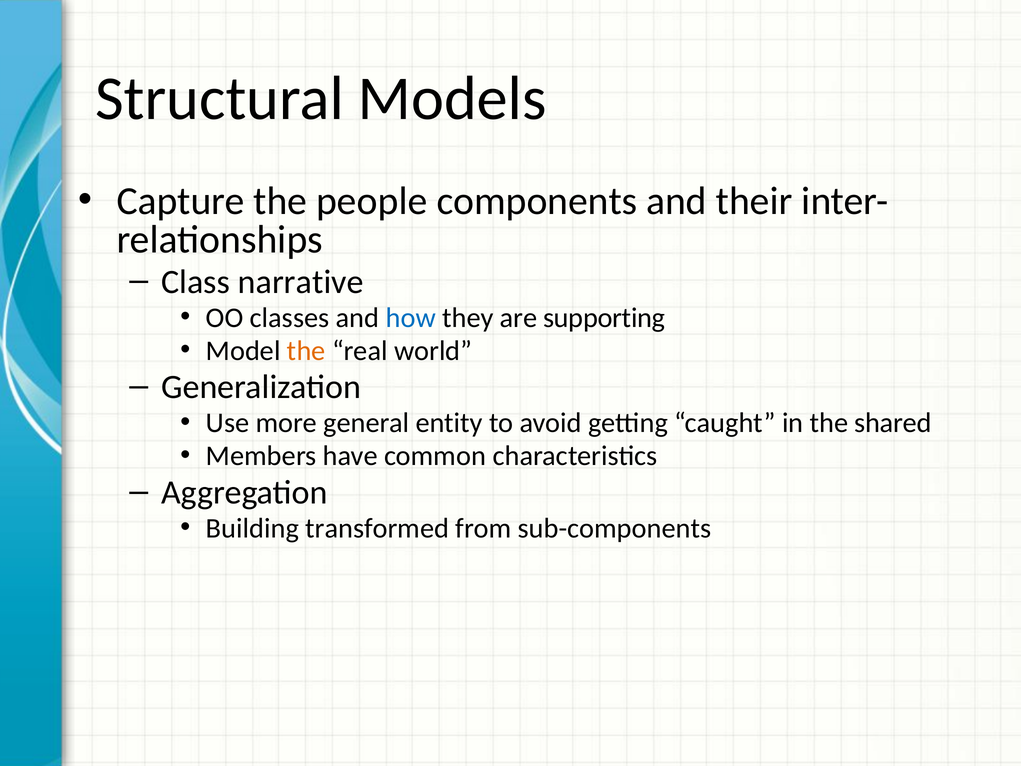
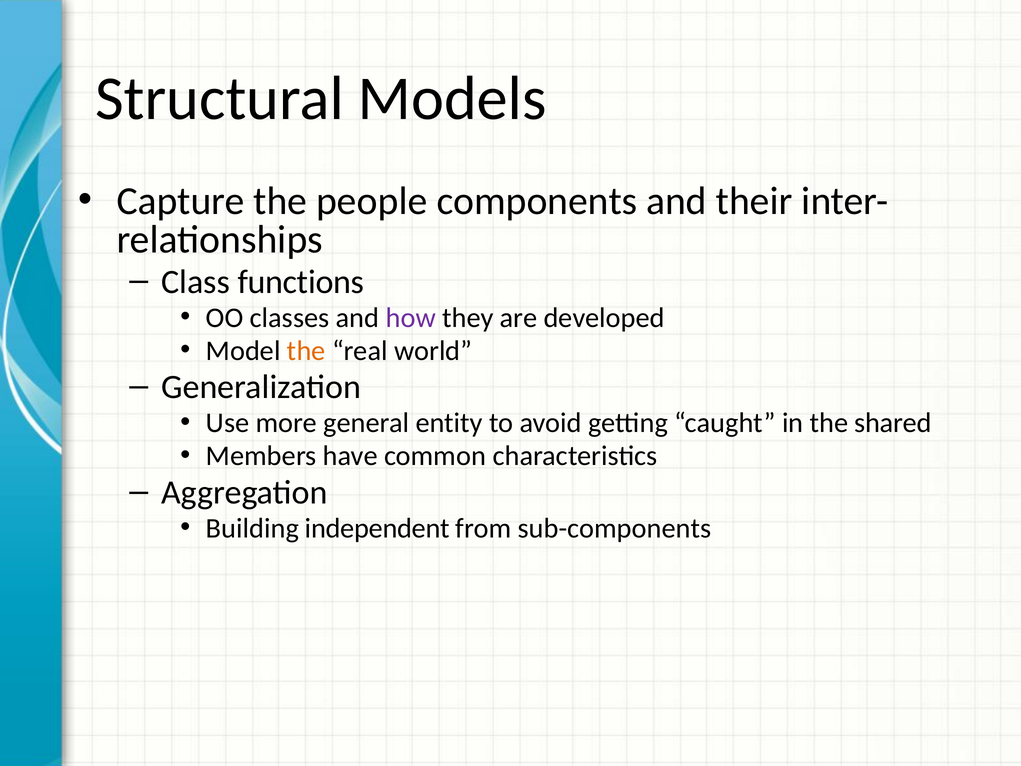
narrative: narrative -> functions (301, 282)
how colour: blue -> purple (411, 318)
supporting: supporting -> developed (604, 318)
transformed: transformed -> independent (377, 528)
